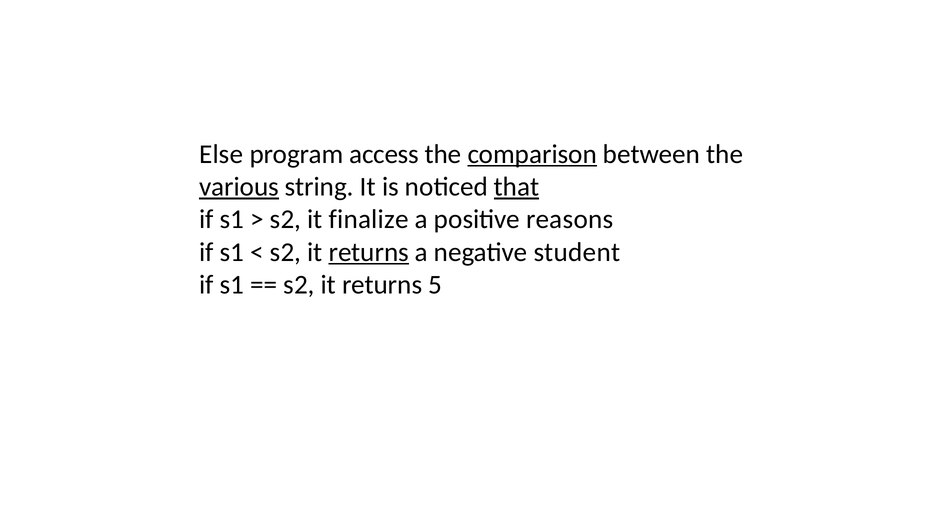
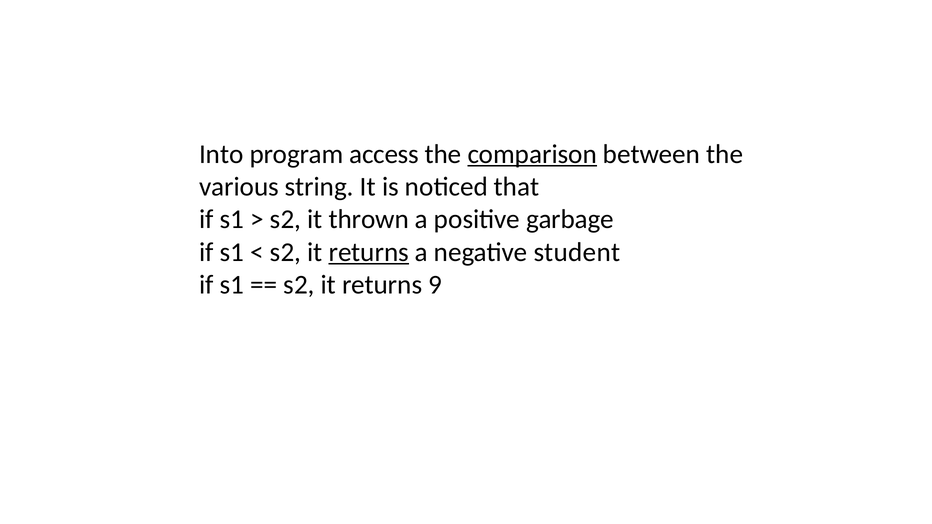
Else: Else -> Into (221, 154)
various underline: present -> none (239, 187)
that underline: present -> none (517, 187)
finalize: finalize -> thrown (369, 220)
reasons: reasons -> garbage (570, 220)
5: 5 -> 9 (435, 285)
